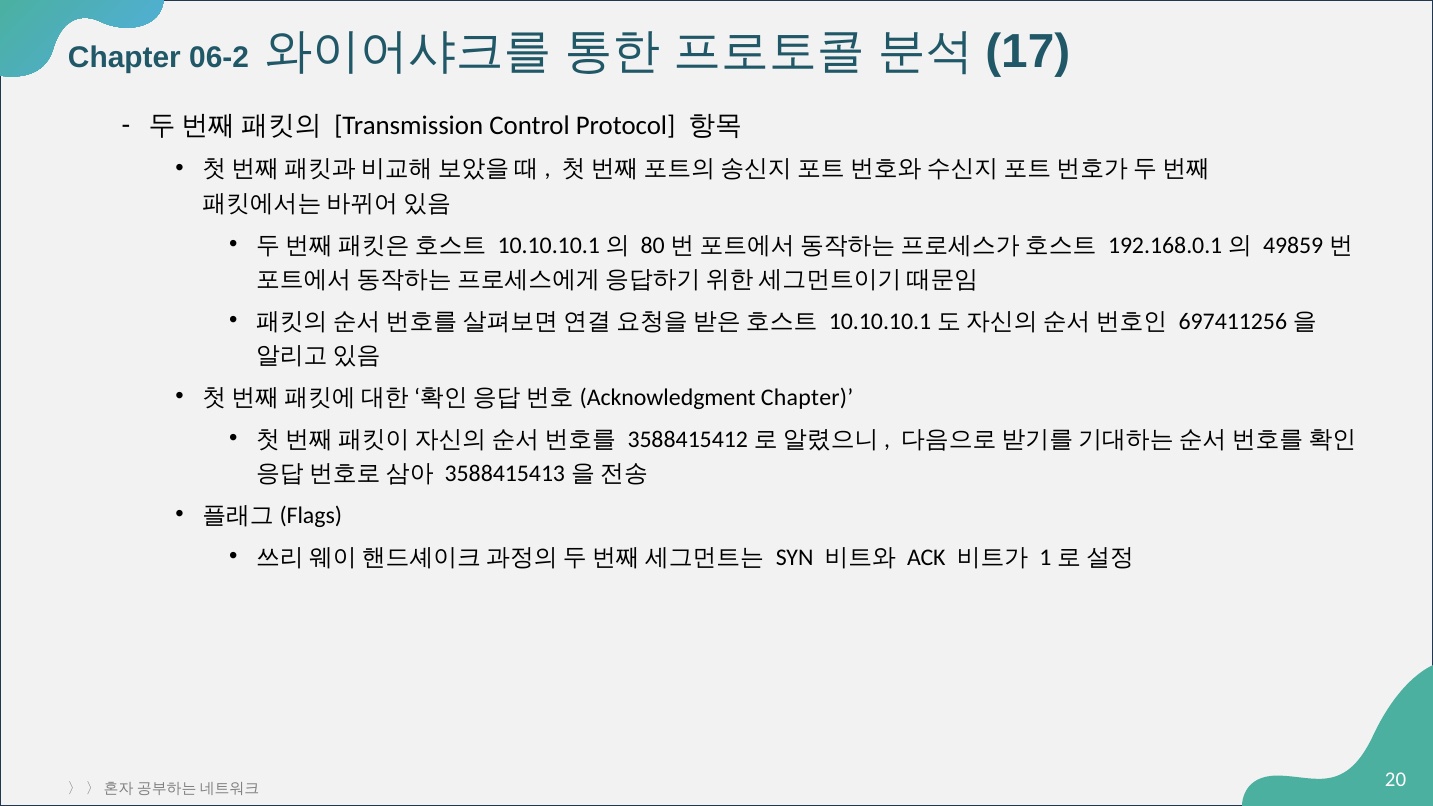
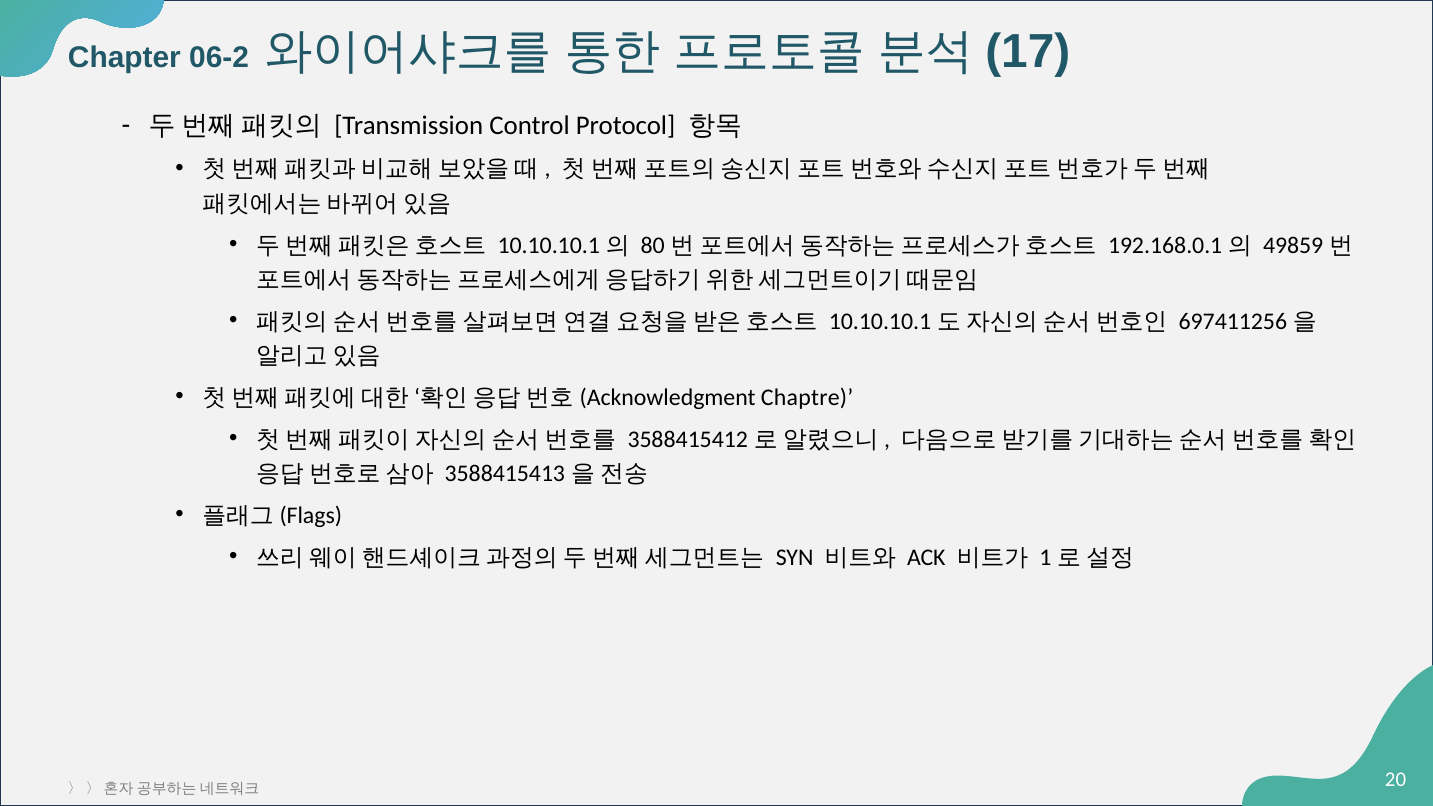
Chapter: Chapter -> Chaptre (807, 397)
